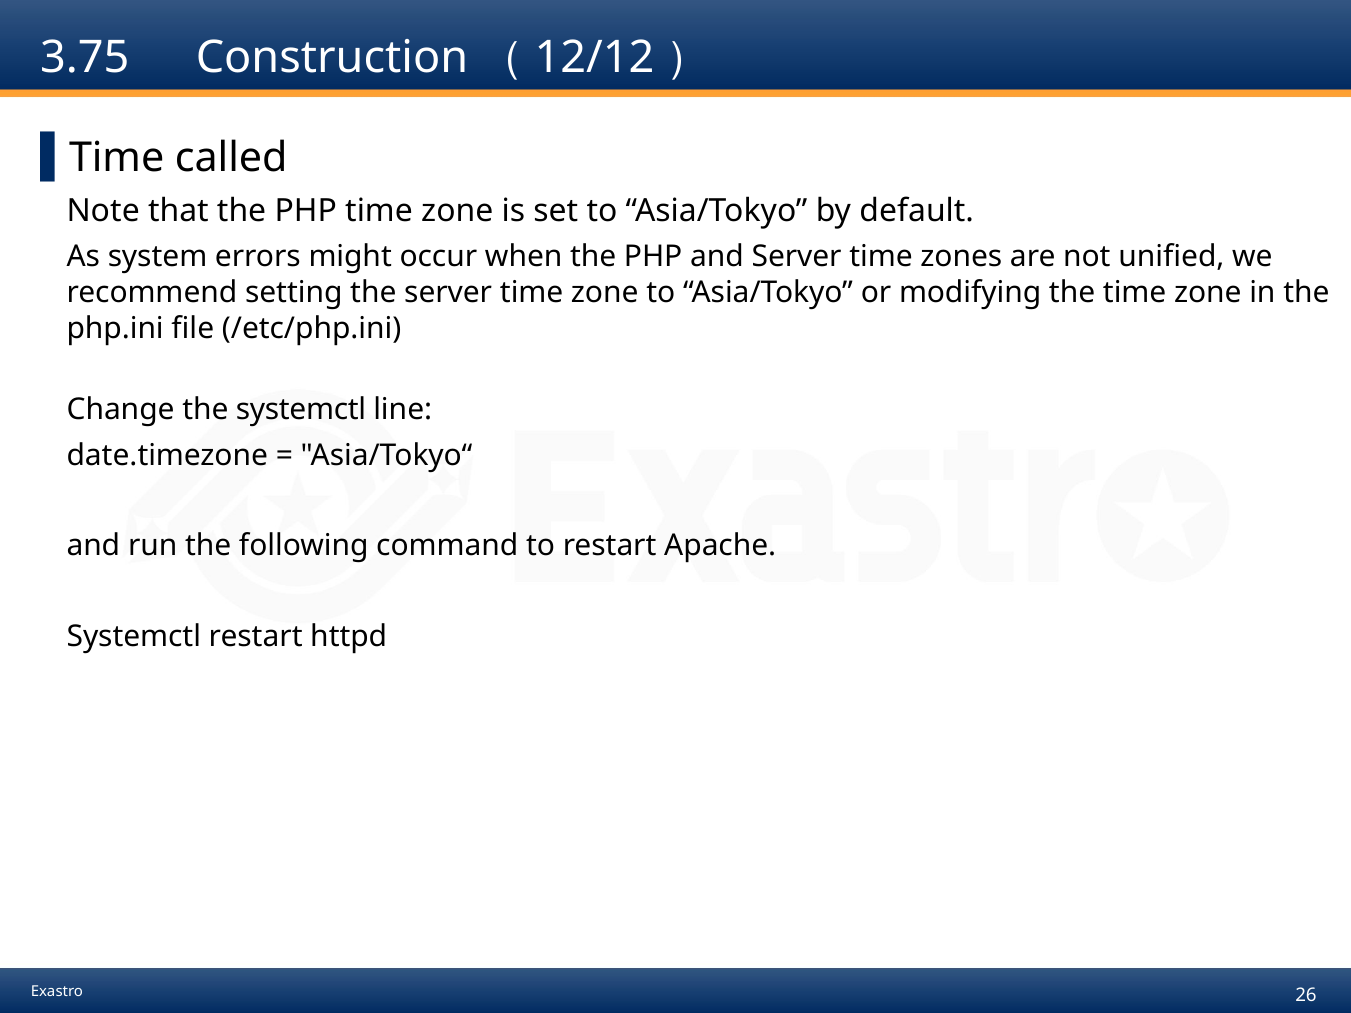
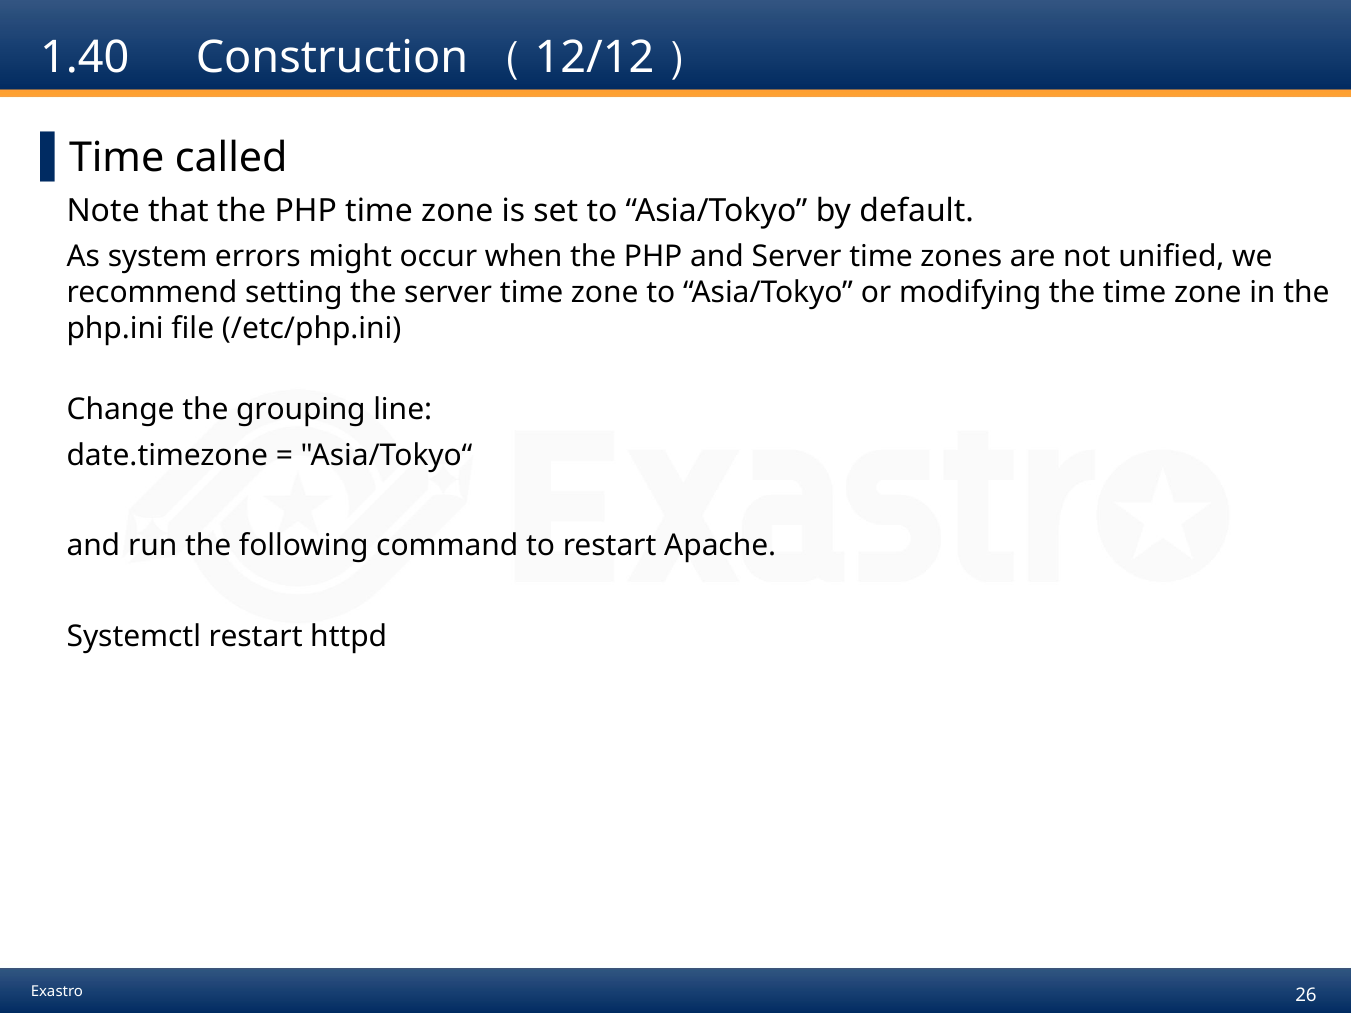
3.75: 3.75 -> 1.40 (85, 57)
the systemctl: systemctl -> grouping (301, 410)
